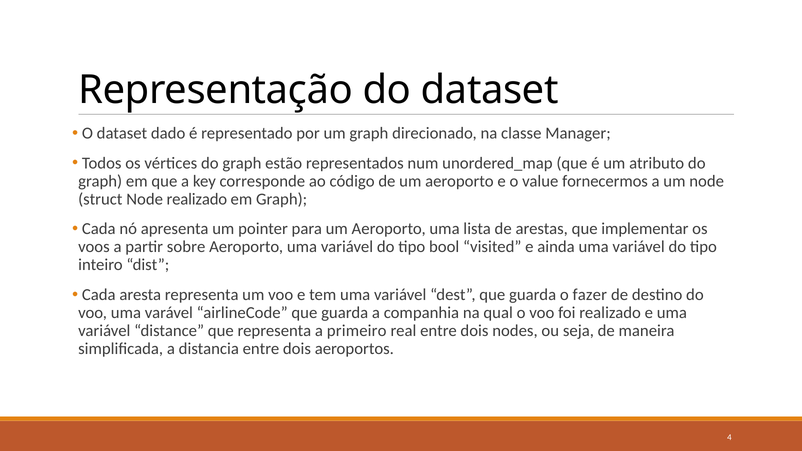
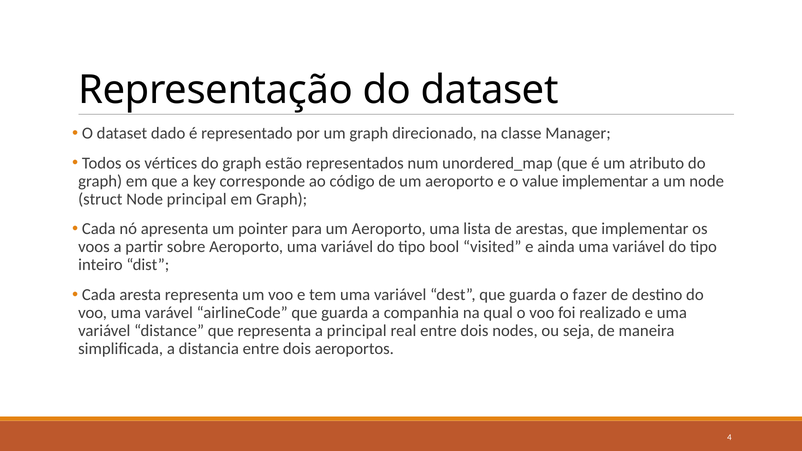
value fornecermos: fornecermos -> implementar (605, 181)
Node realizado: realizado -> principal (197, 199)
a primeiro: primeiro -> principal (357, 331)
